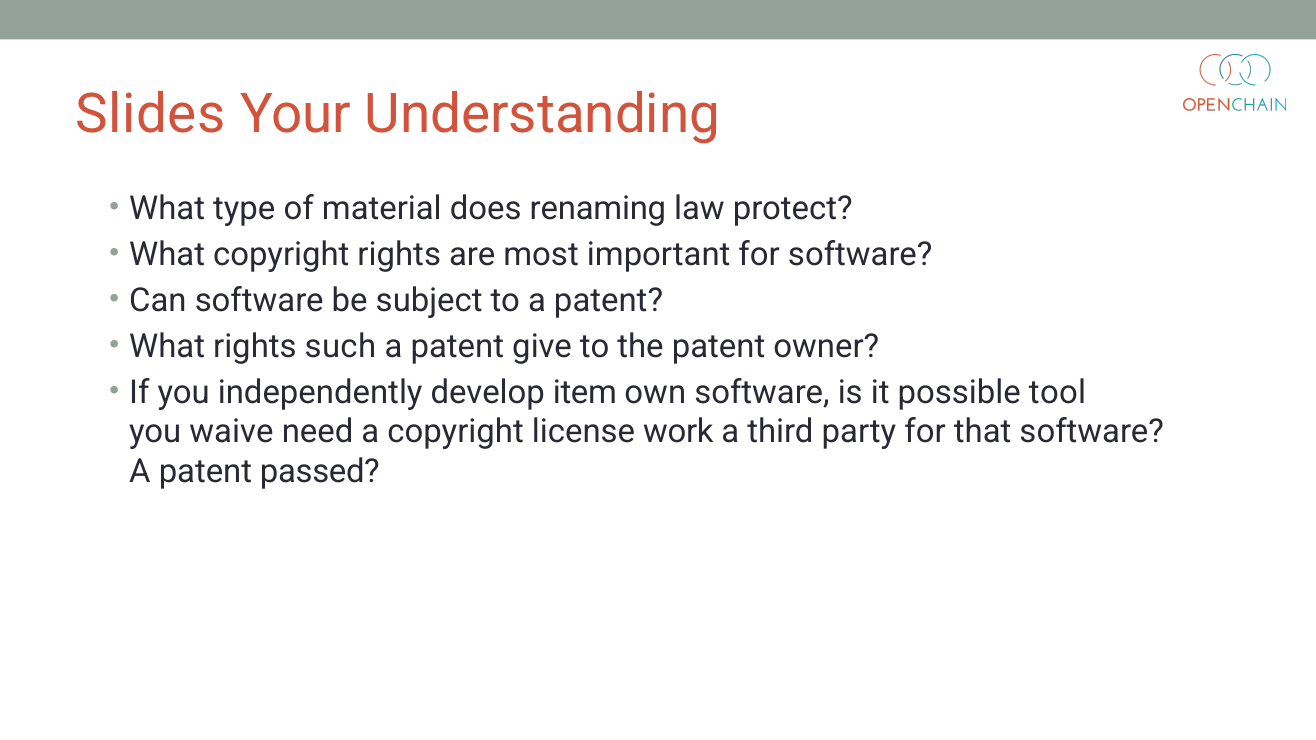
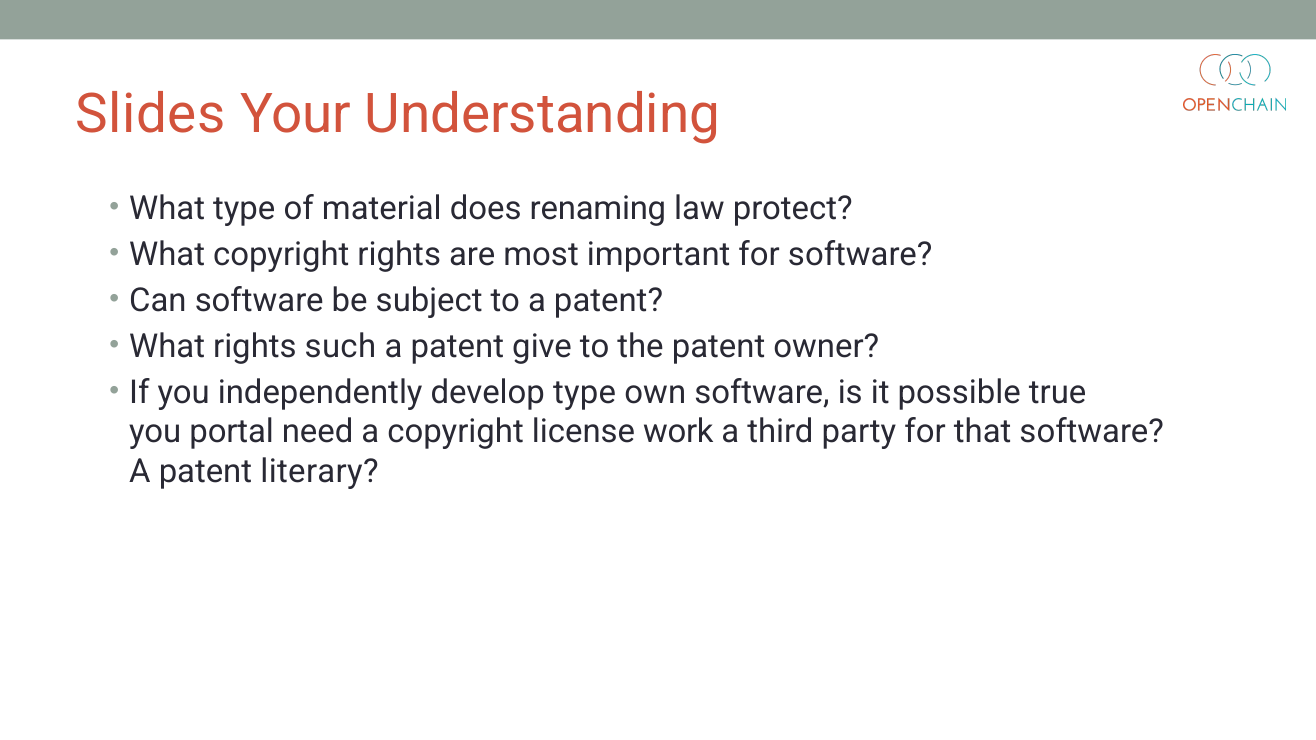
develop item: item -> type (585, 393)
tool: tool -> true (1058, 393)
waive: waive -> portal (232, 432)
passed: passed -> literary (320, 472)
